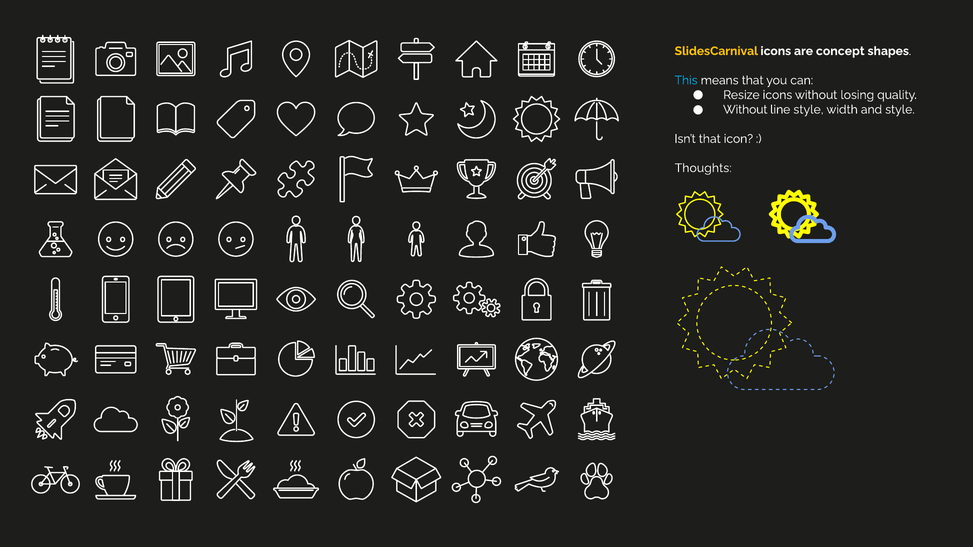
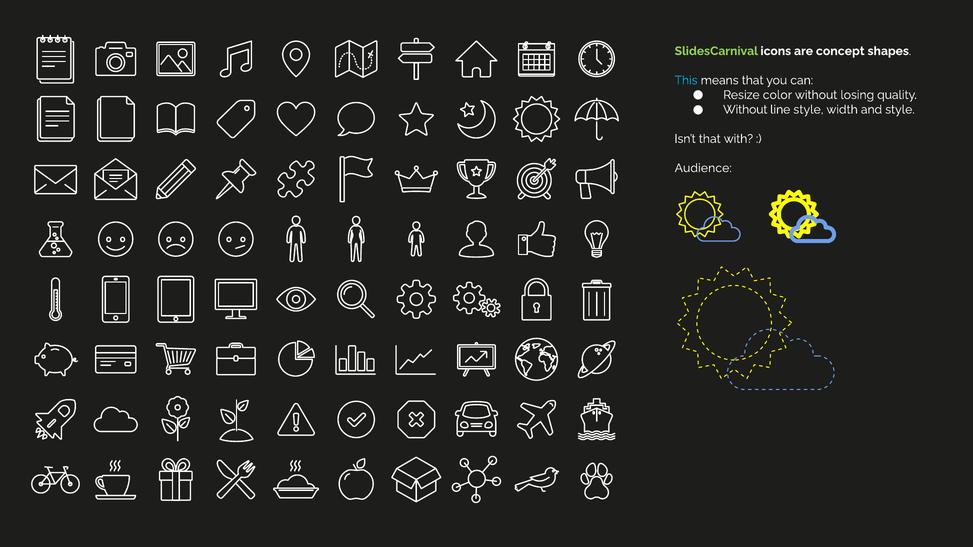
SlidesCarnival colour: yellow -> light green (716, 51)
Resize icons: icons -> color (777, 95)
icon: icon -> with (738, 139)
Thoughts: Thoughts -> Audience (703, 168)
